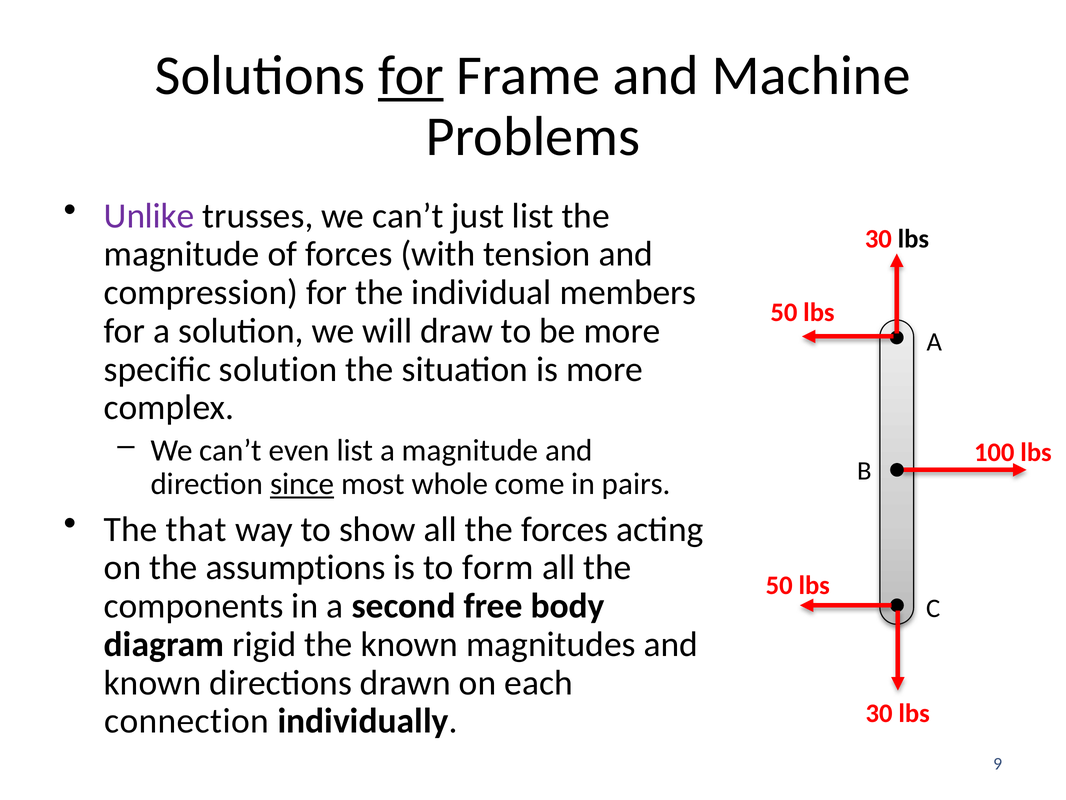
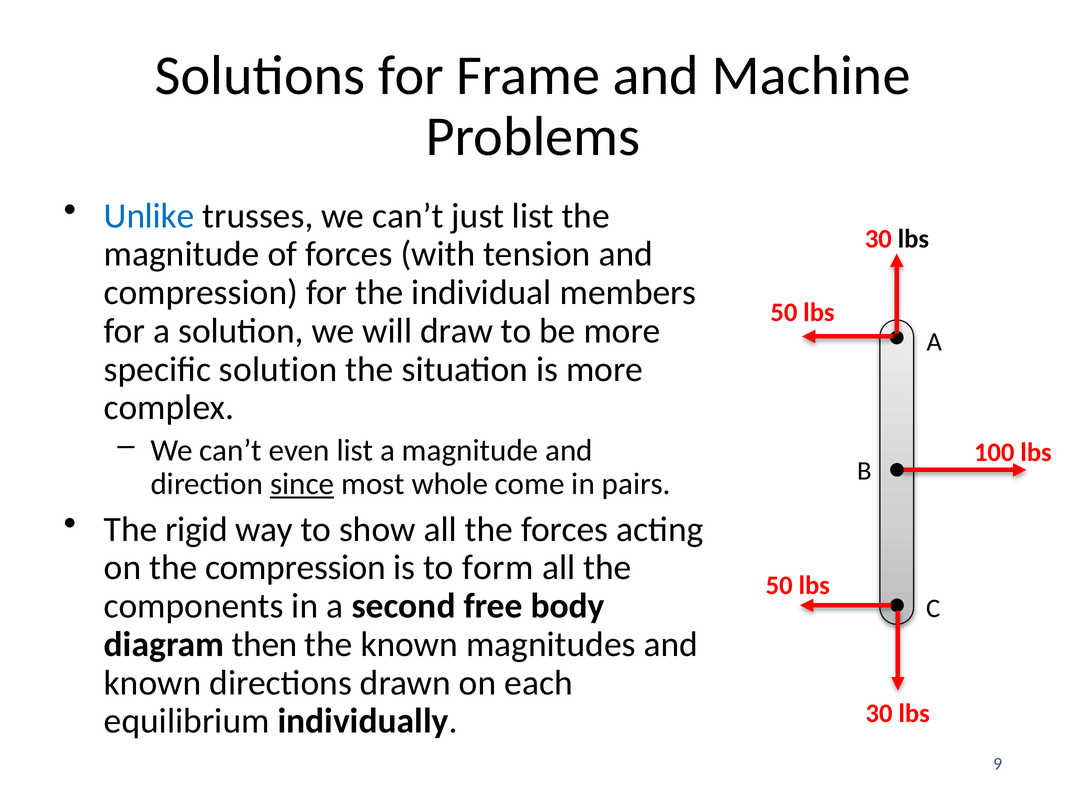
for underline: present -> none (411, 76)
Unlike colour: purple -> blue (149, 216)
that: that -> rigid (197, 529)
the assumptions: assumptions -> compression (296, 567)
rigid: rigid -> then (265, 644)
connection: connection -> equilibrium (187, 721)
